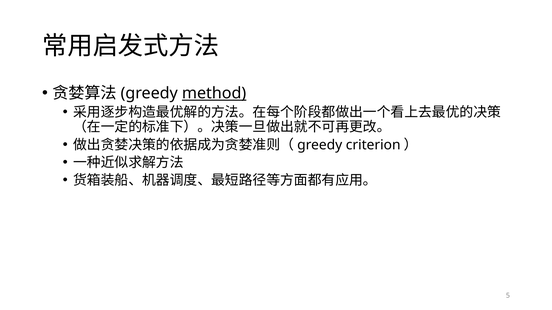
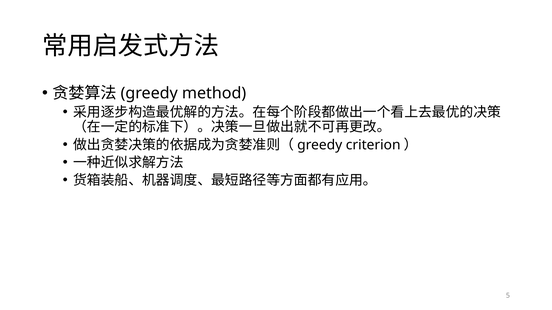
method underline: present -> none (214, 93)
